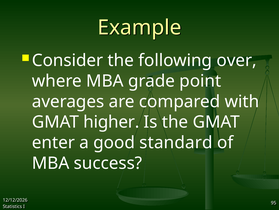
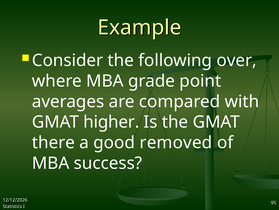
enter: enter -> there (53, 142)
standard: standard -> removed (176, 142)
